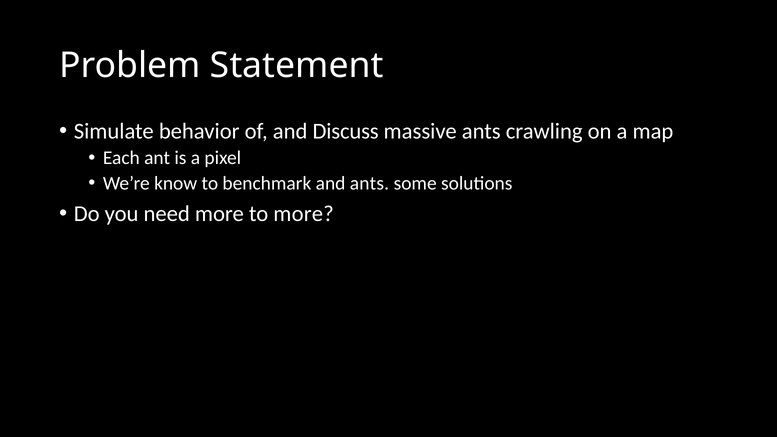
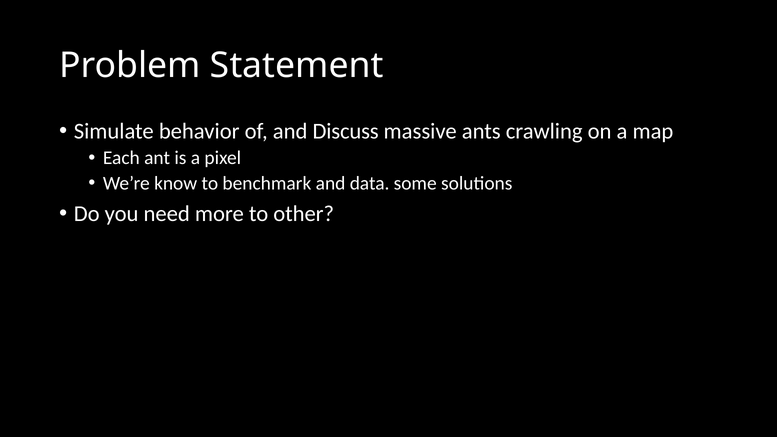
and ants: ants -> data (370, 183)
to more: more -> other (304, 214)
